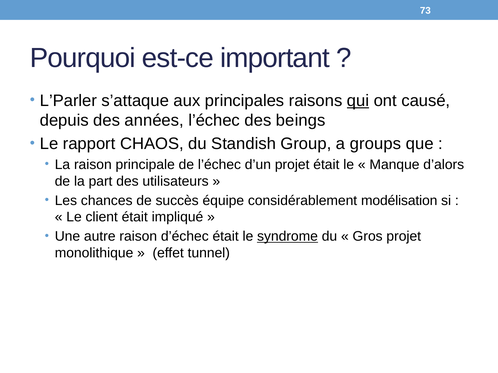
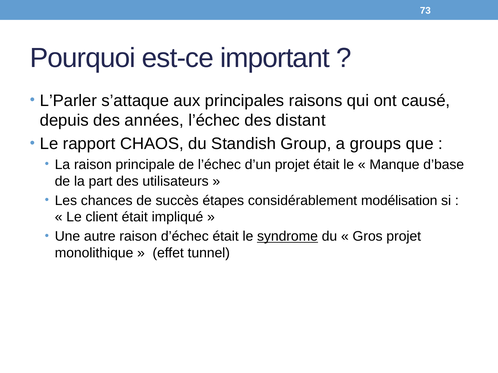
qui underline: present -> none (358, 101)
beings: beings -> distant (301, 121)
d’alors: d’alors -> d’base (444, 165)
équipe: équipe -> étapes (223, 201)
